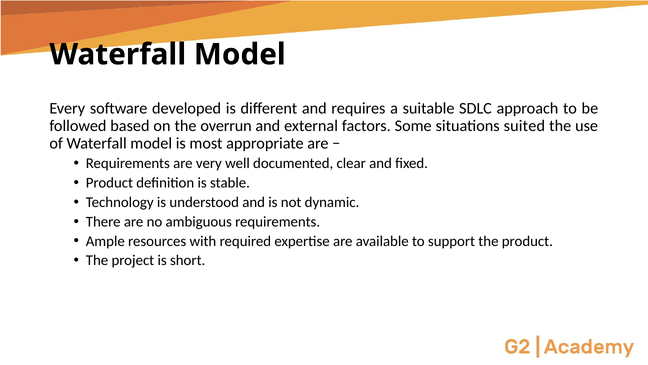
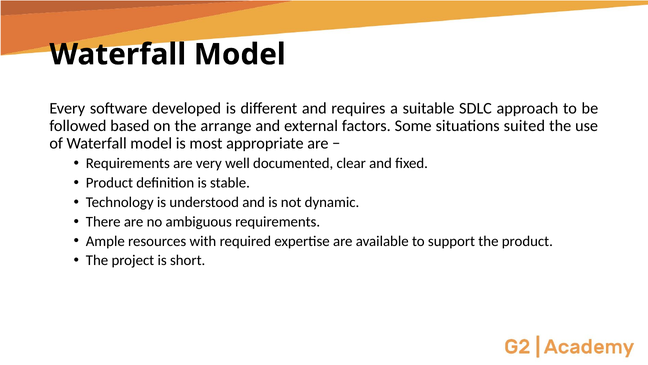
overrun: overrun -> arrange (226, 126)
